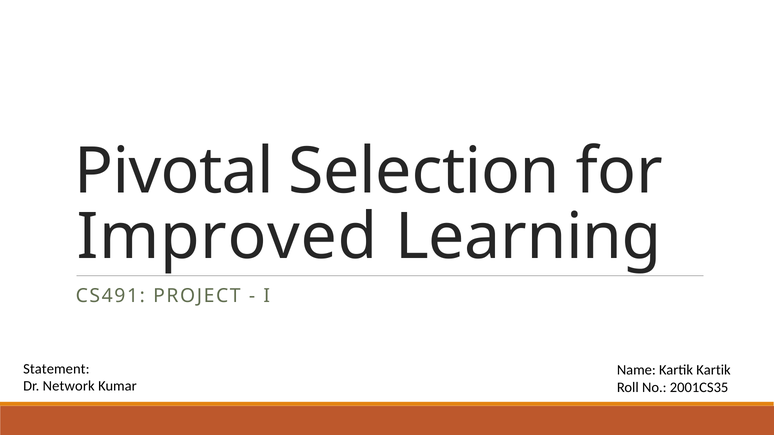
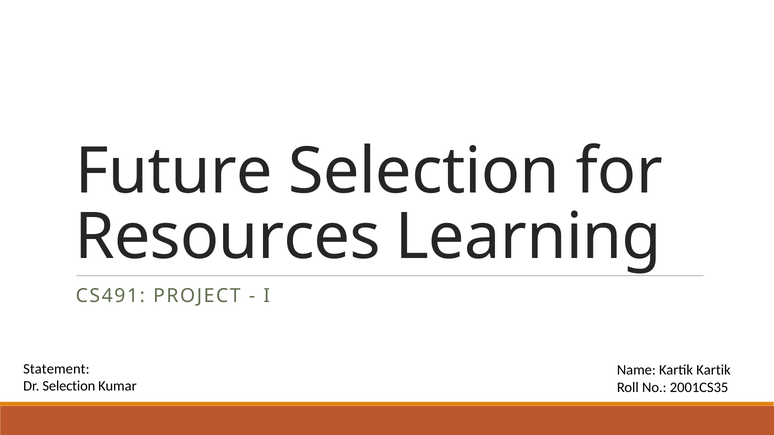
Pivotal: Pivotal -> Future (174, 171)
Improved: Improved -> Resources (228, 237)
Dr Network: Network -> Selection (69, 386)
